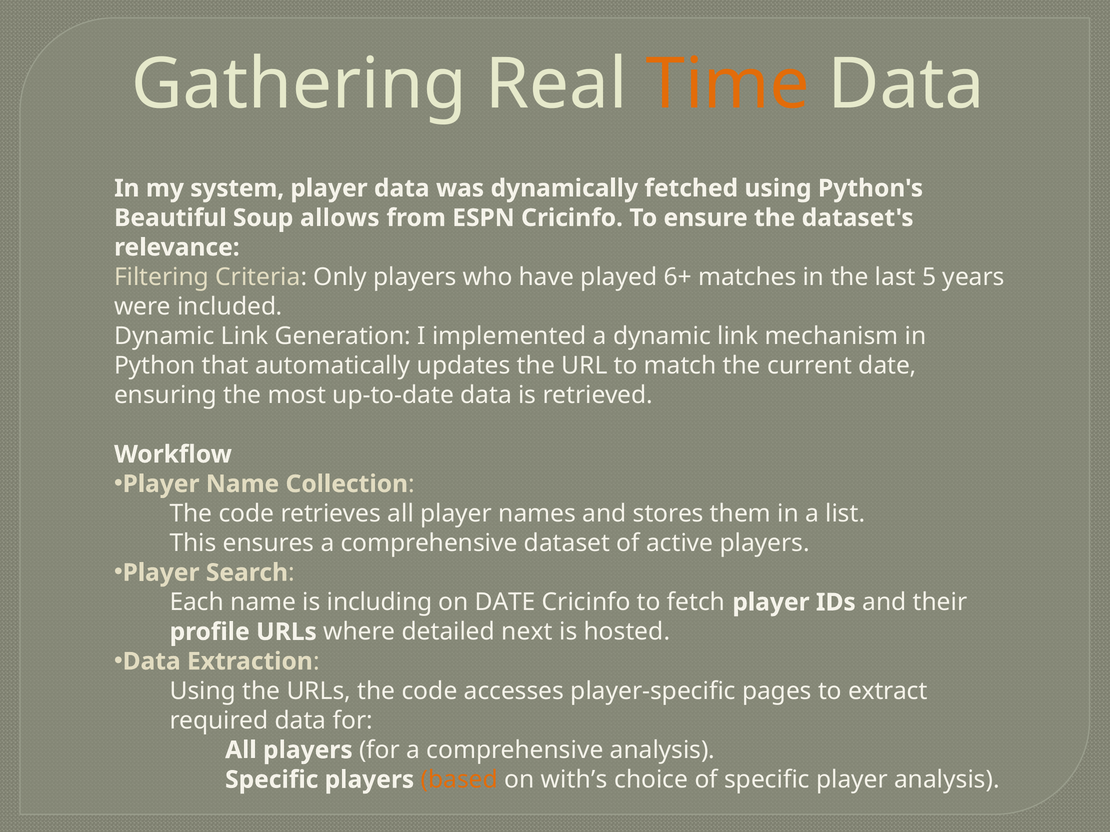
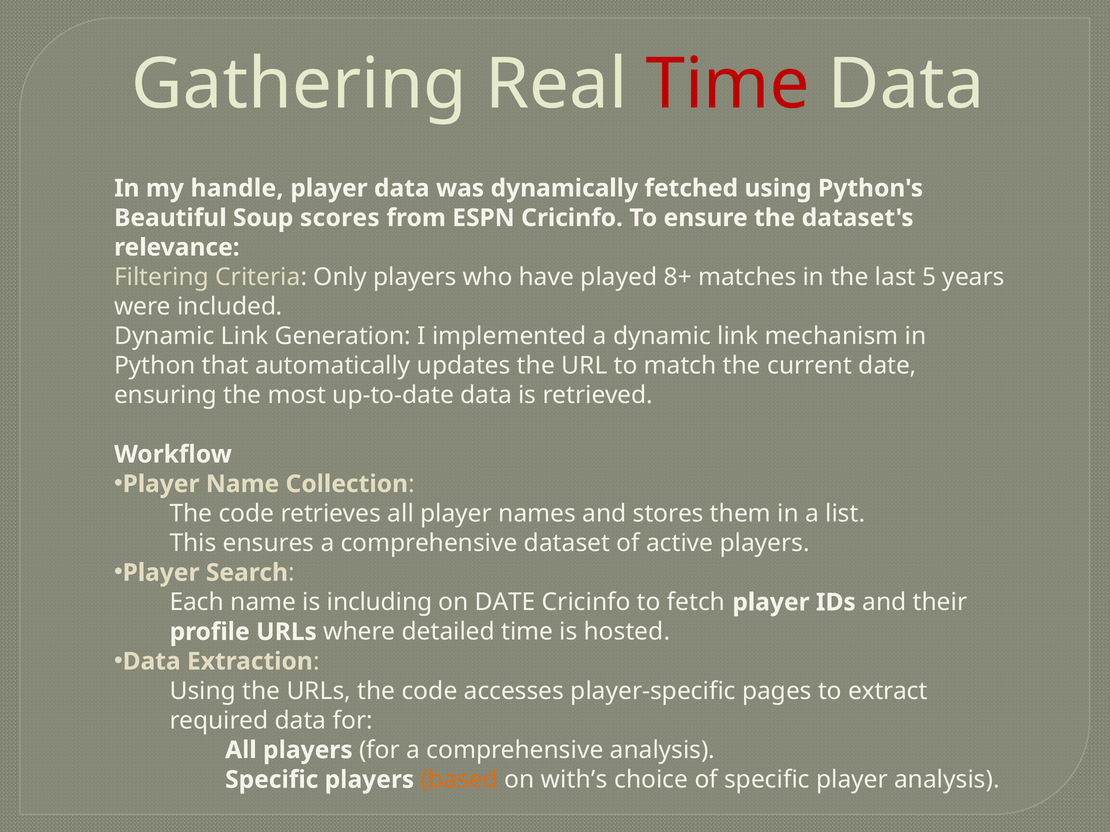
Time colour: orange -> red (728, 84)
system: system -> handle (237, 188)
allows: allows -> scores (340, 218)
6+: 6+ -> 8+ (678, 277)
detailed next: next -> time (527, 632)
